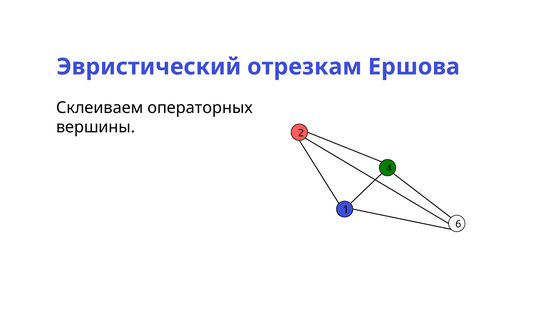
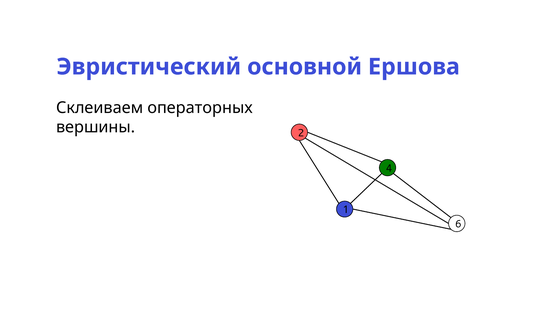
отрезкам: отрезкам -> основной (305, 67)
